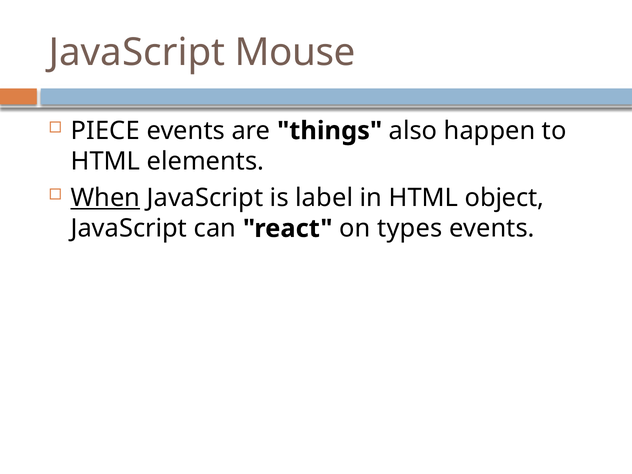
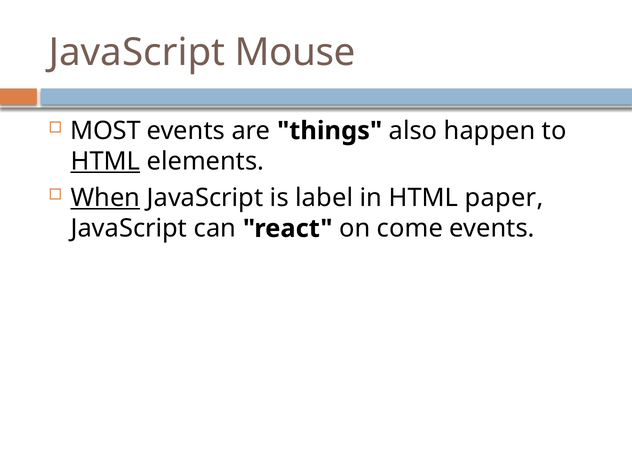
PIECE: PIECE -> MOST (106, 131)
HTML underline: none -> present (105, 161)
object: object -> paper (504, 198)
types: types -> come (410, 229)
